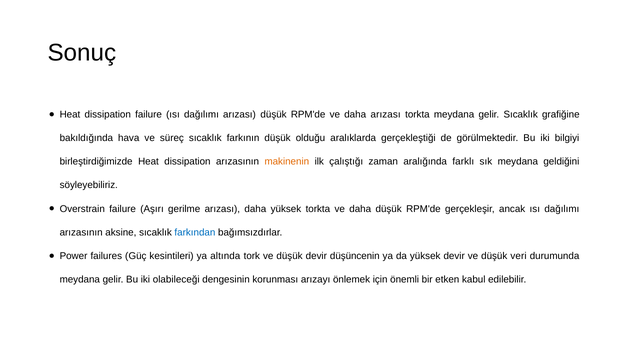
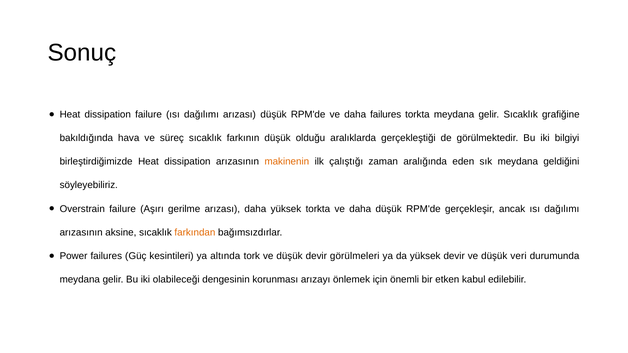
daha arızası: arızası -> failures (386, 115)
farklı: farklı -> eden (463, 162)
farkından colour: blue -> orange (195, 232)
düşüncenin: düşüncenin -> görülmeleri (355, 256)
